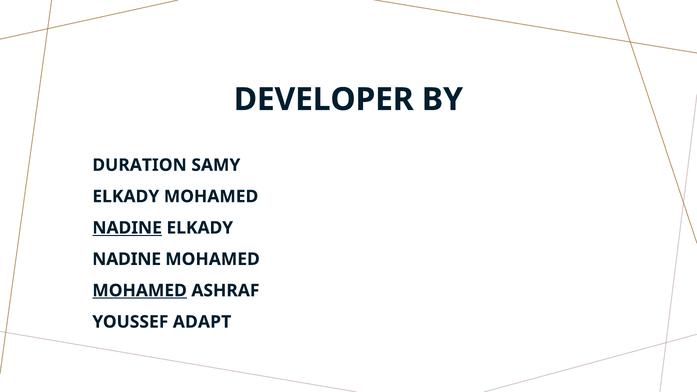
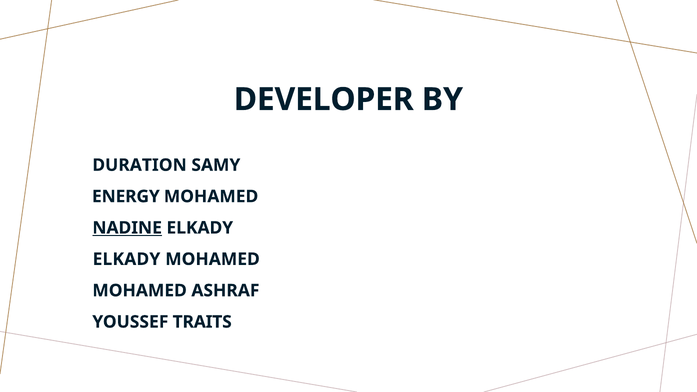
ELKADY: ELKADY -> ENERGY (126, 196)
NADINE: NADINE -> ELKADY (126, 259)
MOHAMED underline: present -> none (140, 291)
ADAPT: ADAPT -> TRAITS (202, 322)
